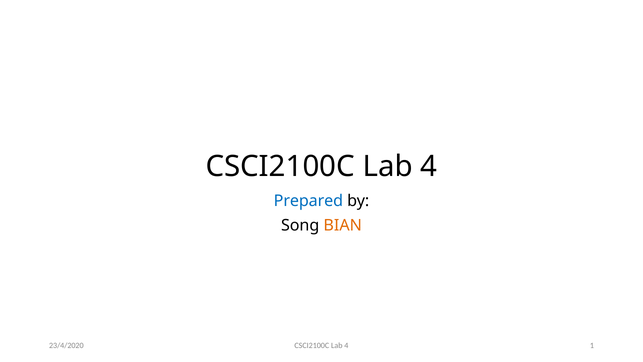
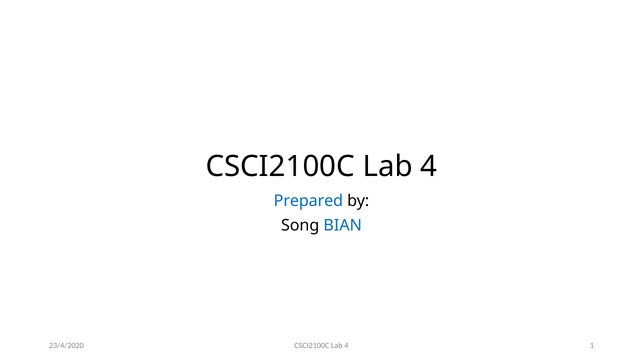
BIAN colour: orange -> blue (343, 225)
